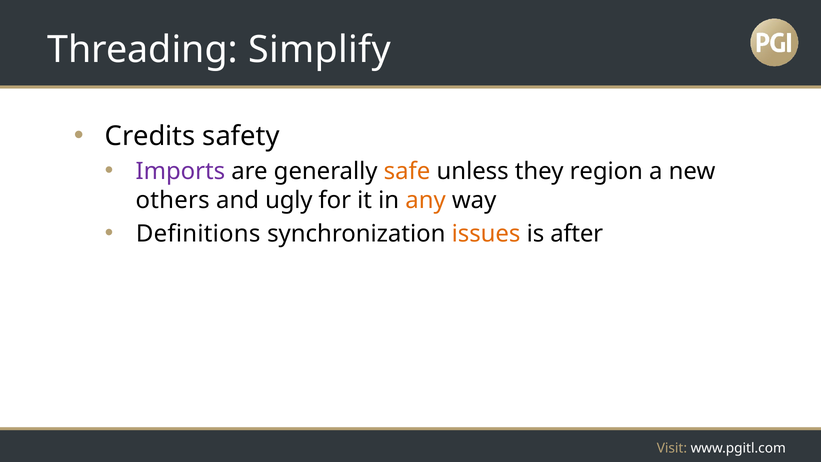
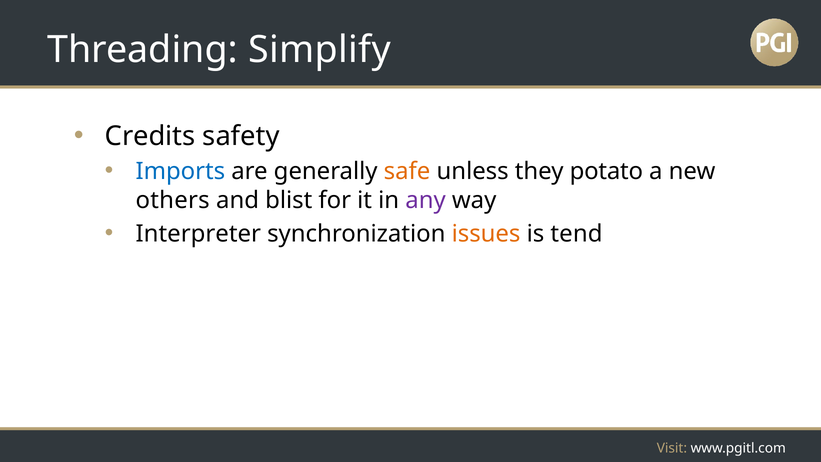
Imports colour: purple -> blue (180, 171)
region: region -> potato (606, 171)
ugly: ugly -> blist (289, 200)
any colour: orange -> purple (426, 200)
Definitions: Definitions -> Interpreter (198, 234)
after: after -> tend (576, 234)
